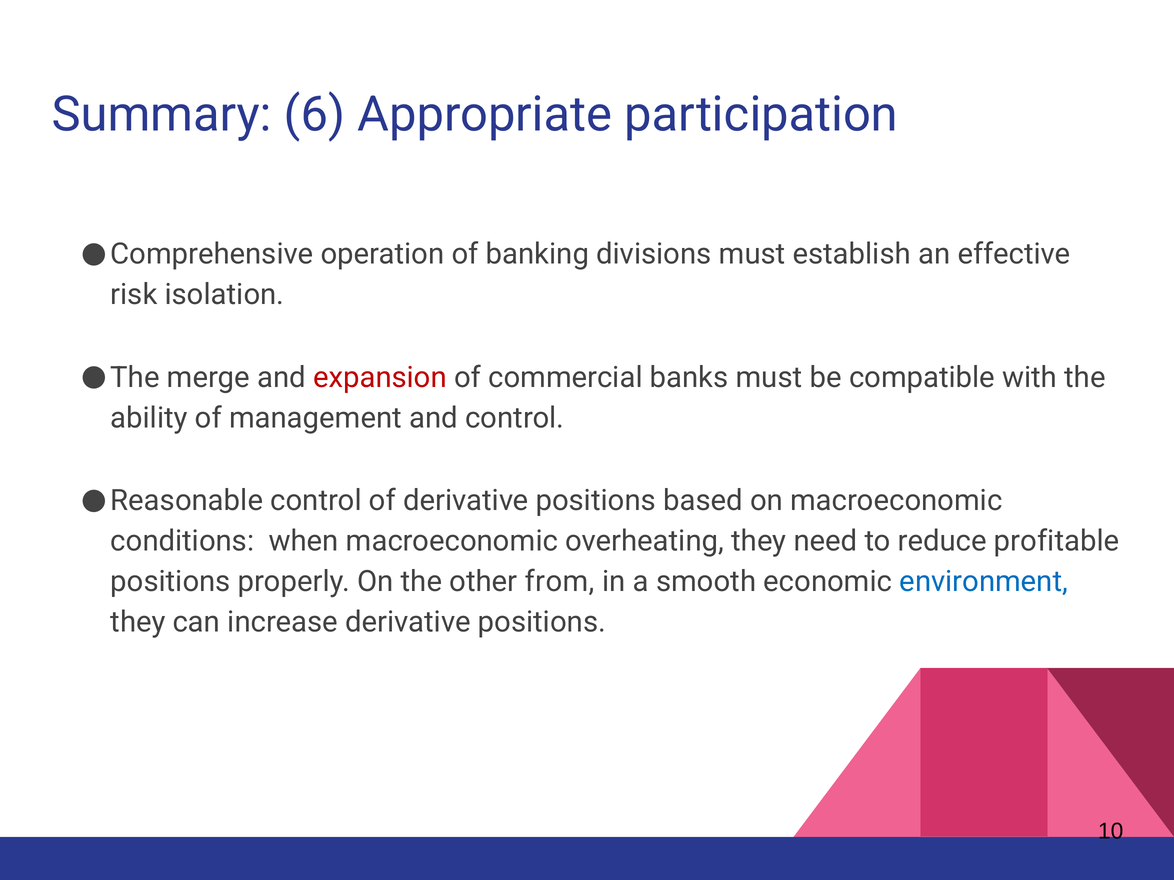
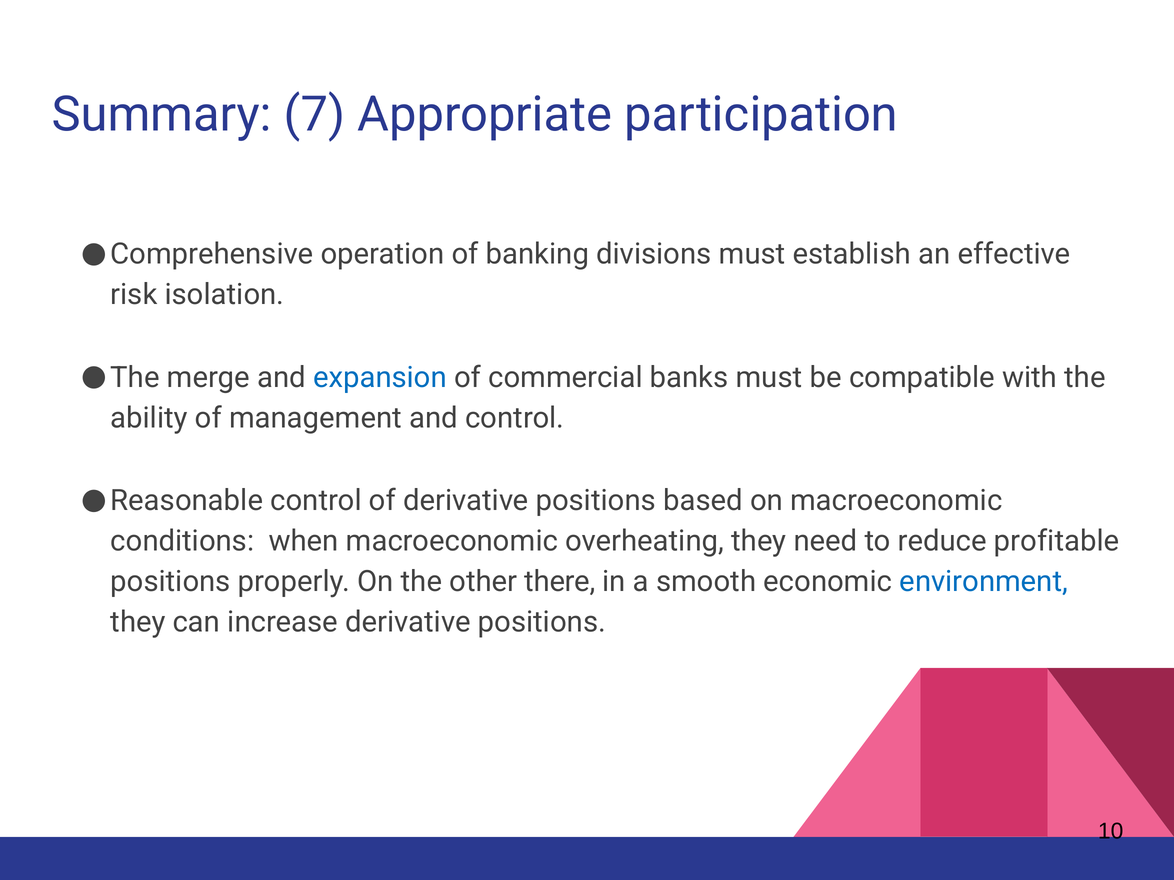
6: 6 -> 7 (315, 115)
expansion colour: red -> blue (380, 378)
from: from -> there (560, 582)
